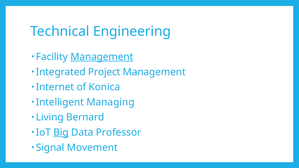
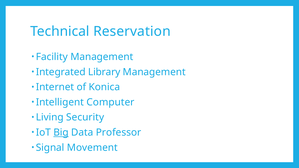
Engineering: Engineering -> Reservation (132, 31)
Management underline: present -> none (102, 57)
Project: Project -> Library (104, 72)
Managing: Managing -> Computer (111, 102)
Bernard: Bernard -> Security (85, 117)
